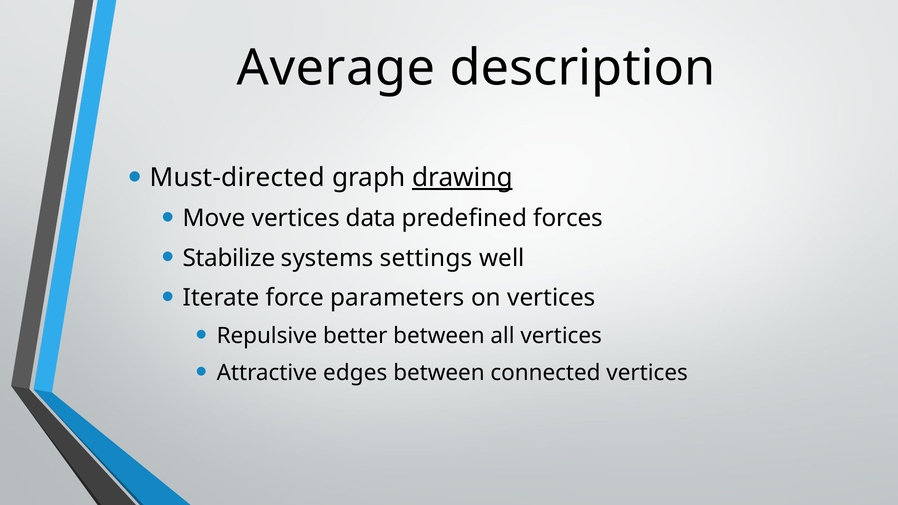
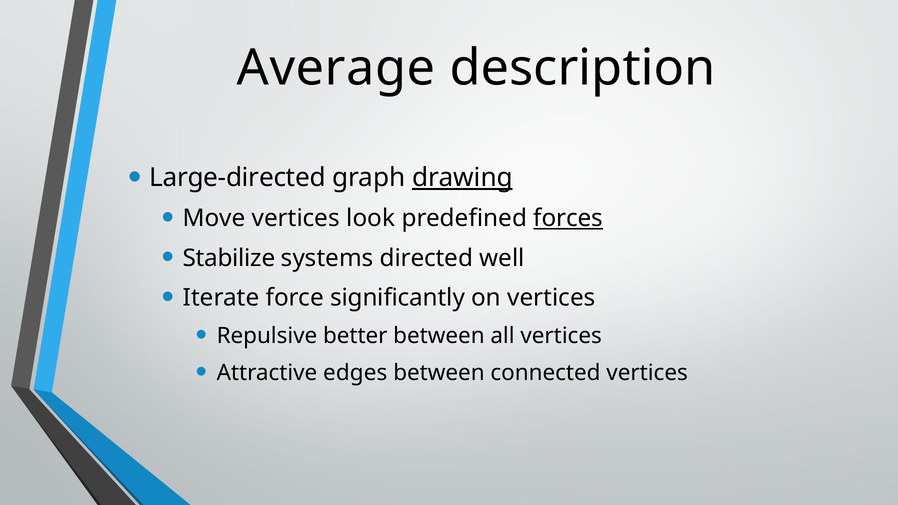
Must-directed: Must-directed -> Large-directed (237, 178)
data: data -> look (371, 218)
forces underline: none -> present (568, 218)
settings: settings -> directed (426, 258)
parameters: parameters -> significantly (398, 298)
